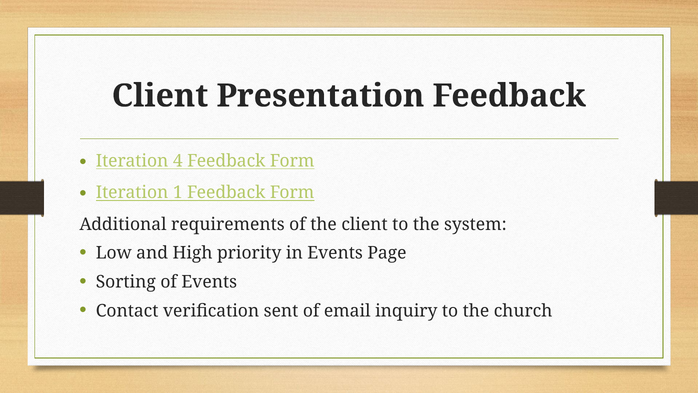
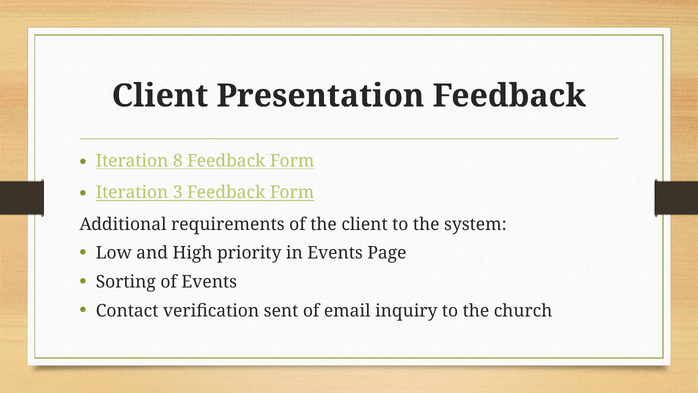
4: 4 -> 8 (178, 161)
1: 1 -> 3 (178, 192)
